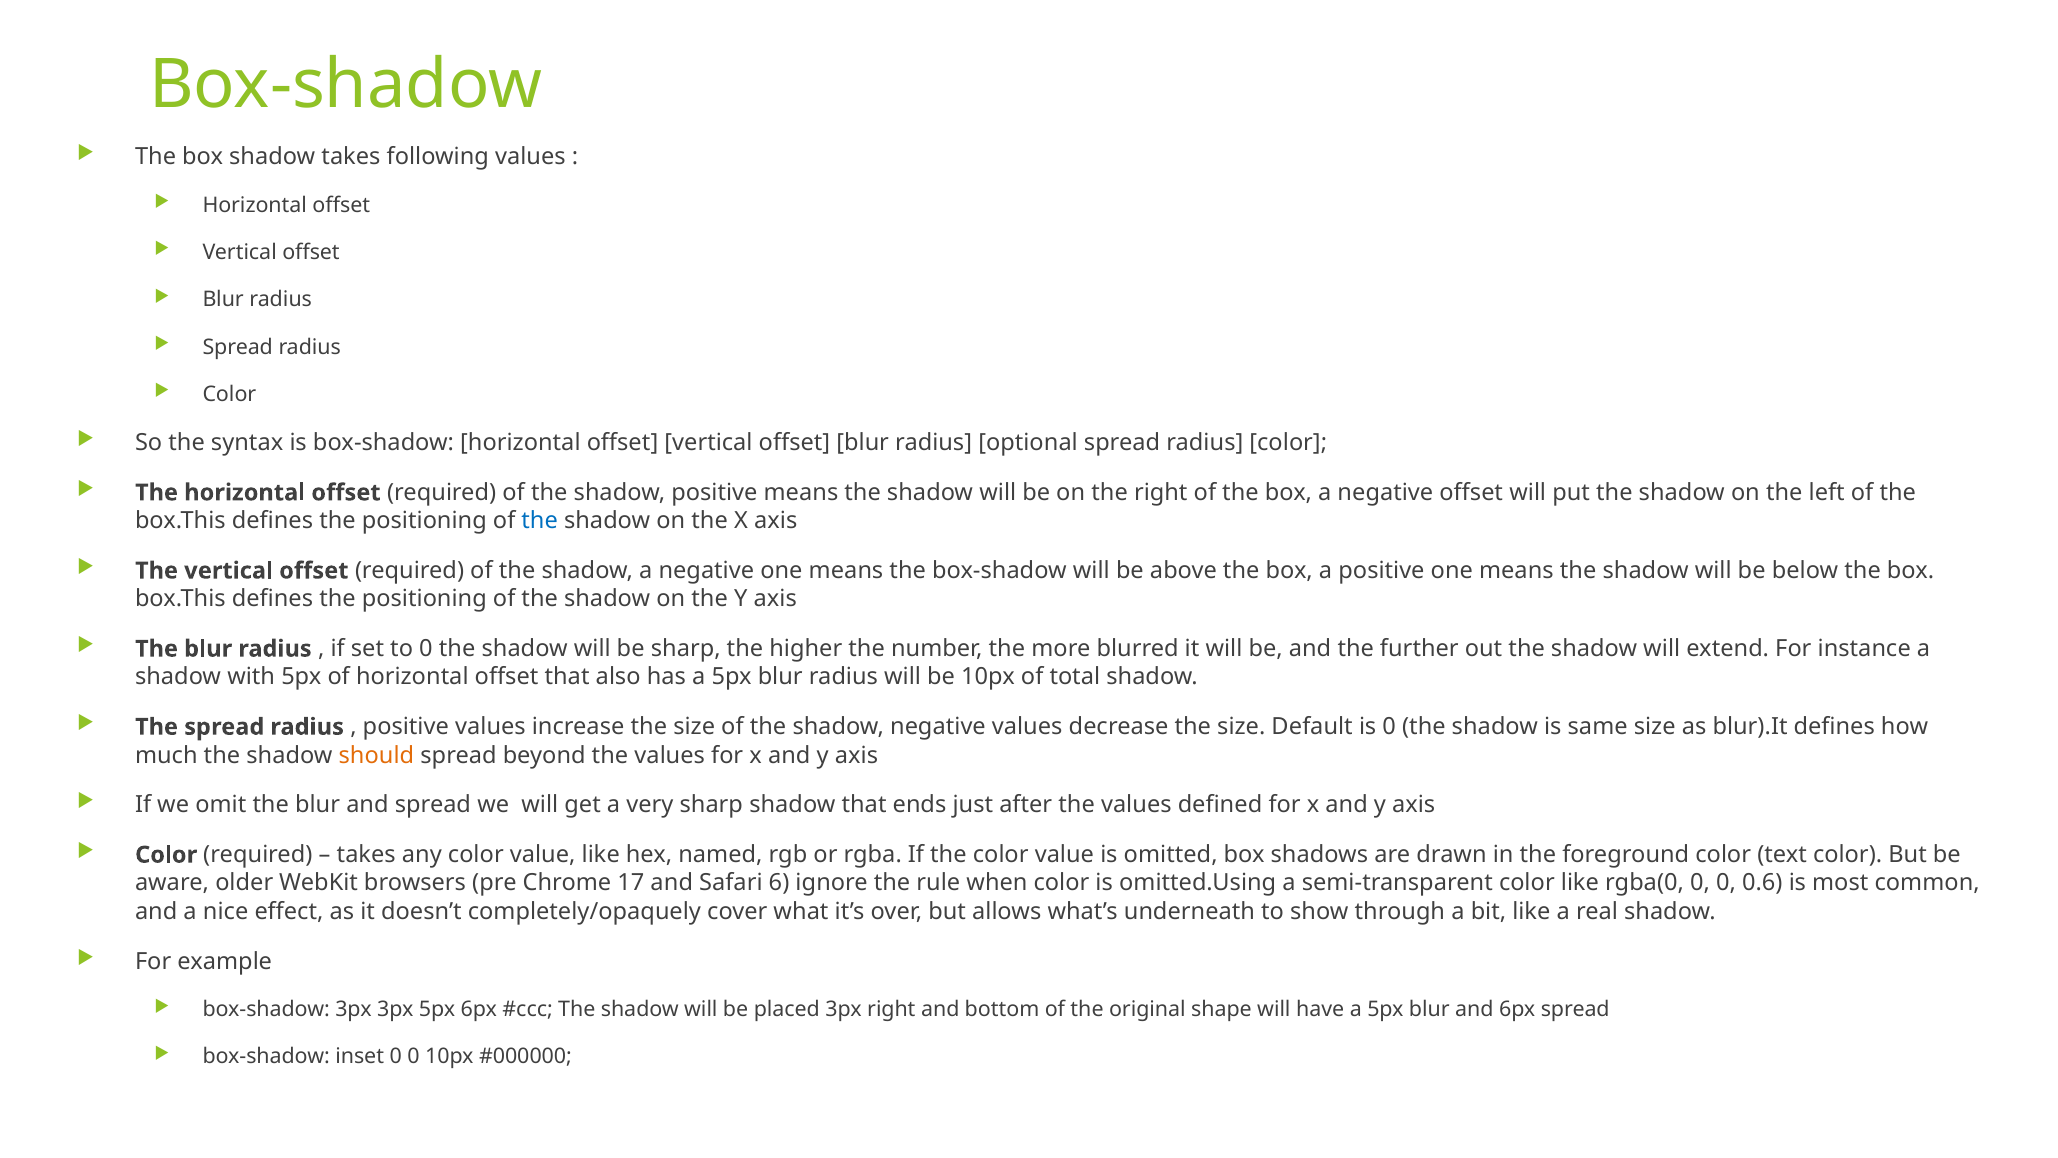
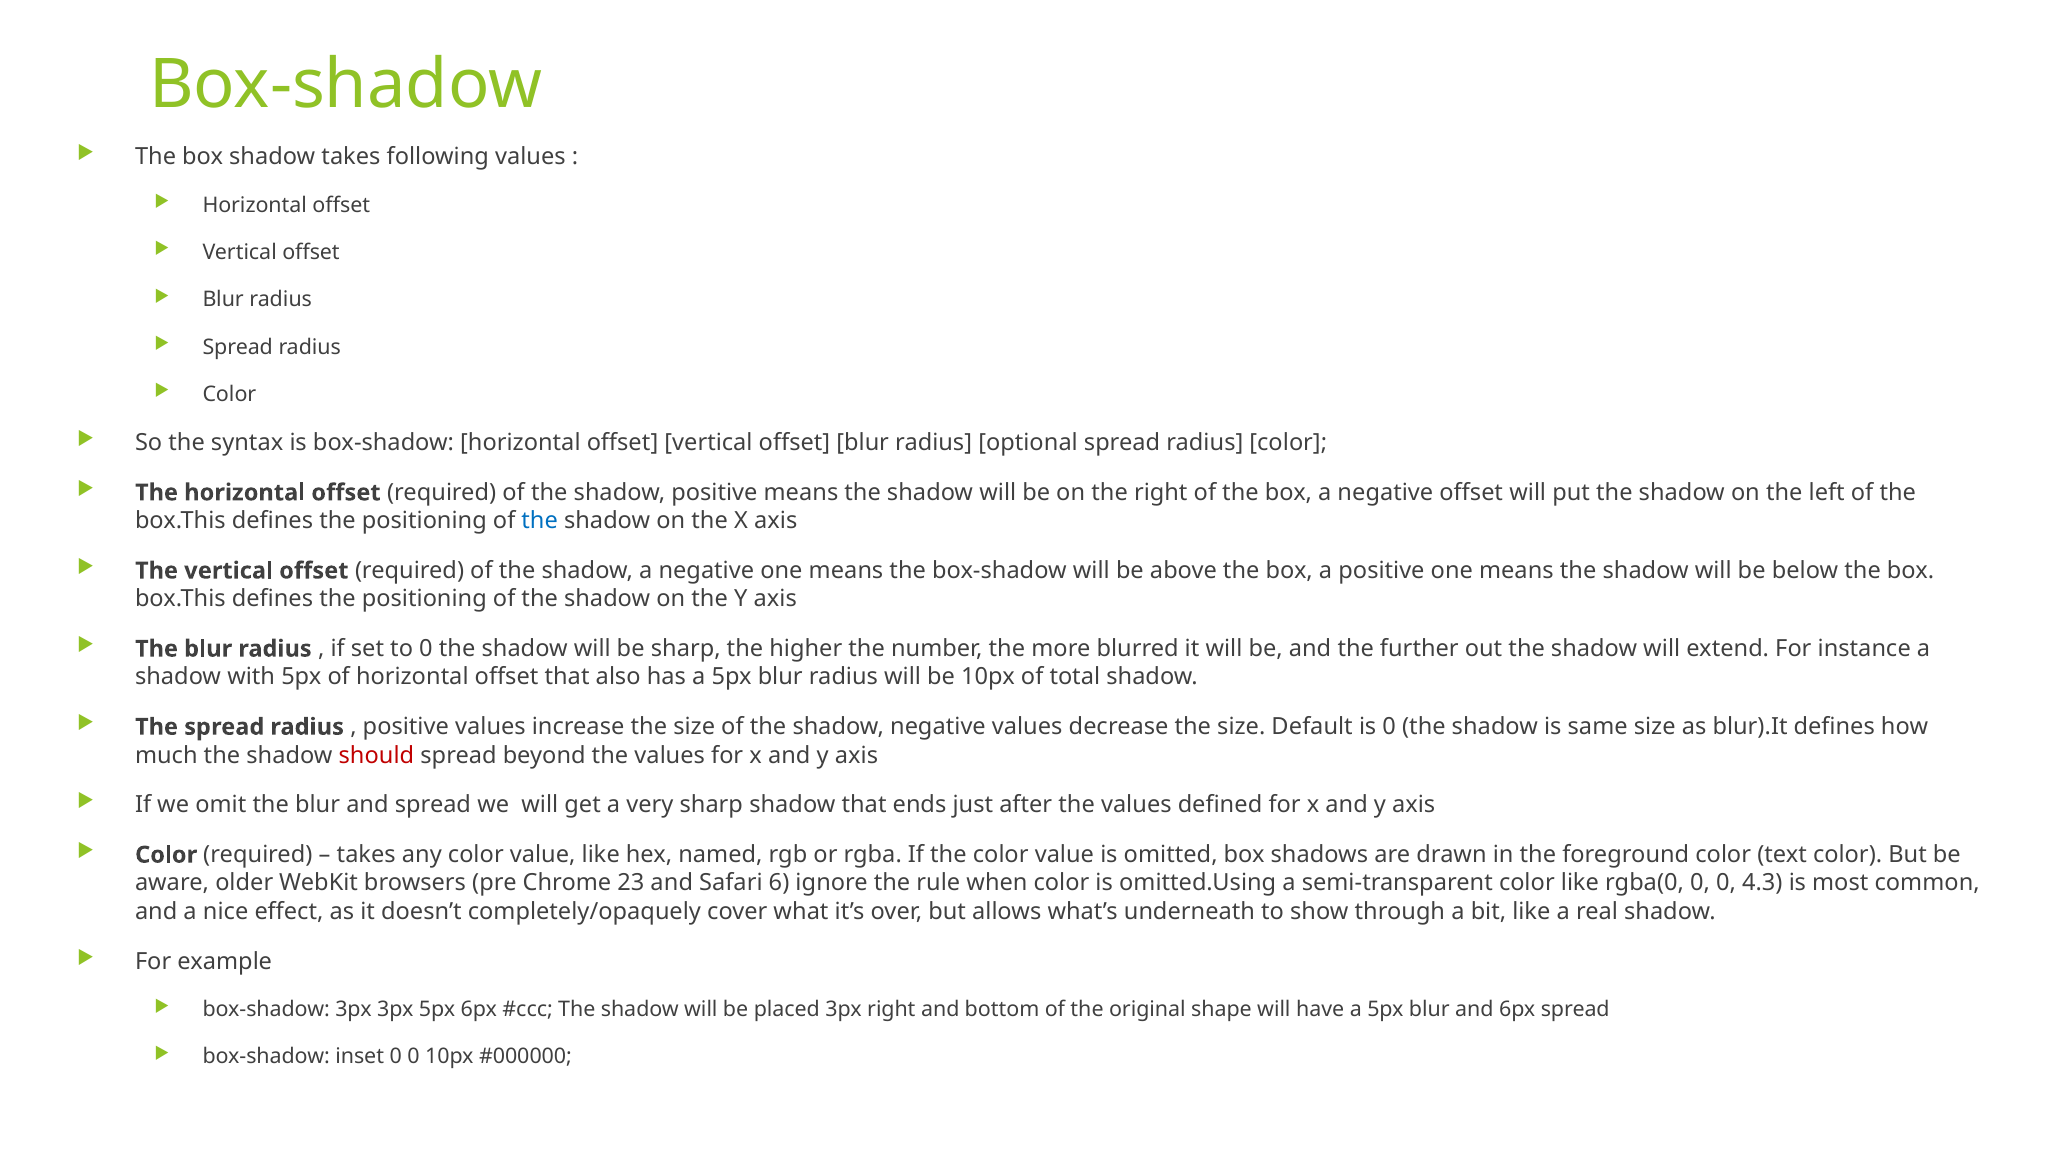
should colour: orange -> red (376, 755)
17: 17 -> 23 (631, 883)
0.6: 0.6 -> 4.3 (1762, 883)
